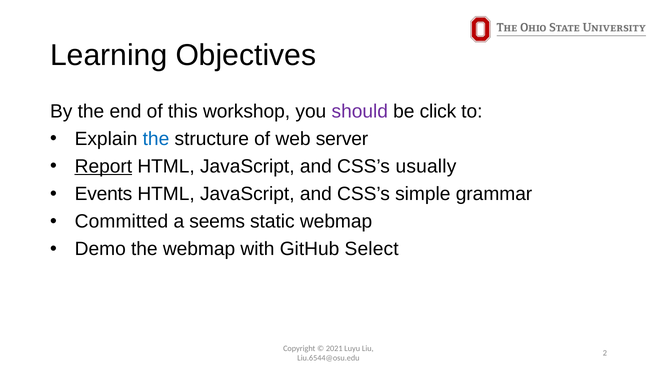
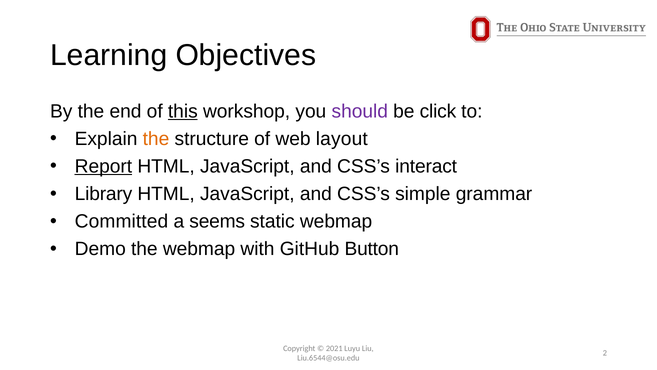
this underline: none -> present (183, 111)
the colour: blue -> orange (156, 139)
server: server -> layout (342, 139)
usually: usually -> interact (426, 166)
Events: Events -> Library (103, 194)
Select: Select -> Button (372, 249)
